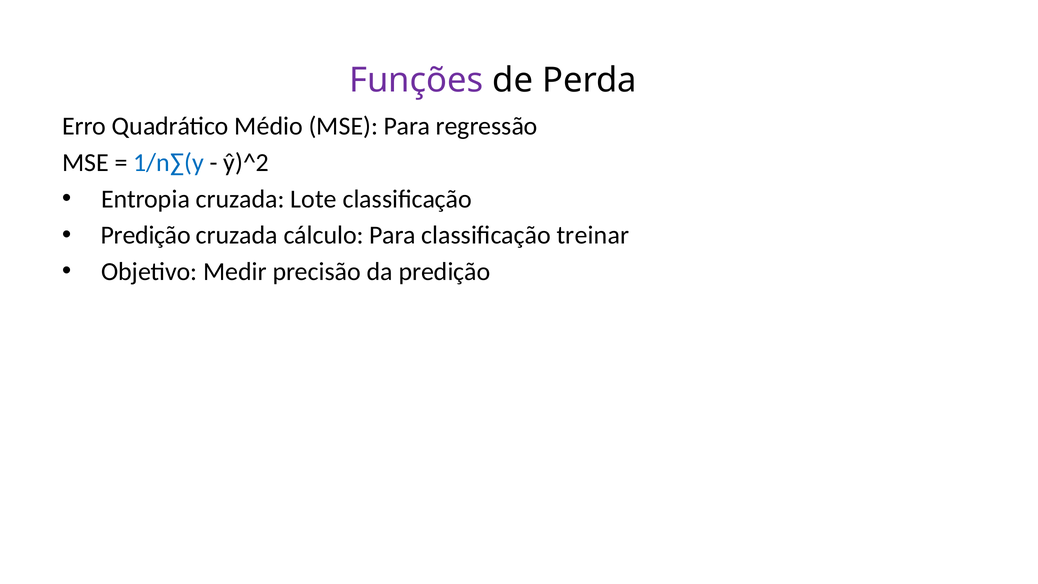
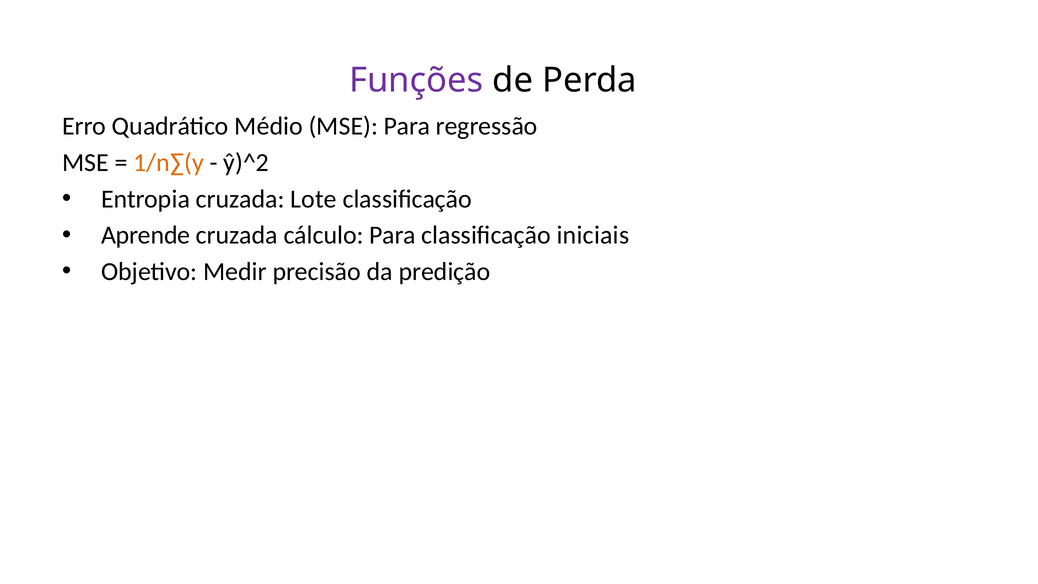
1/n∑(y colour: blue -> orange (169, 163)
Predição: Predição -> Aprende (146, 235)
treinar: treinar -> iniciais (593, 235)
